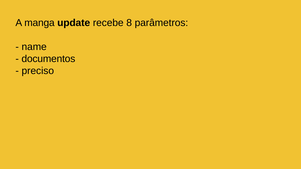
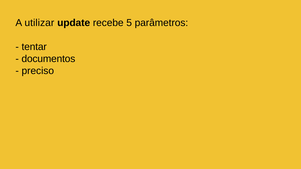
manga: manga -> utilizar (39, 23)
8: 8 -> 5 (129, 23)
name: name -> tentar (34, 47)
